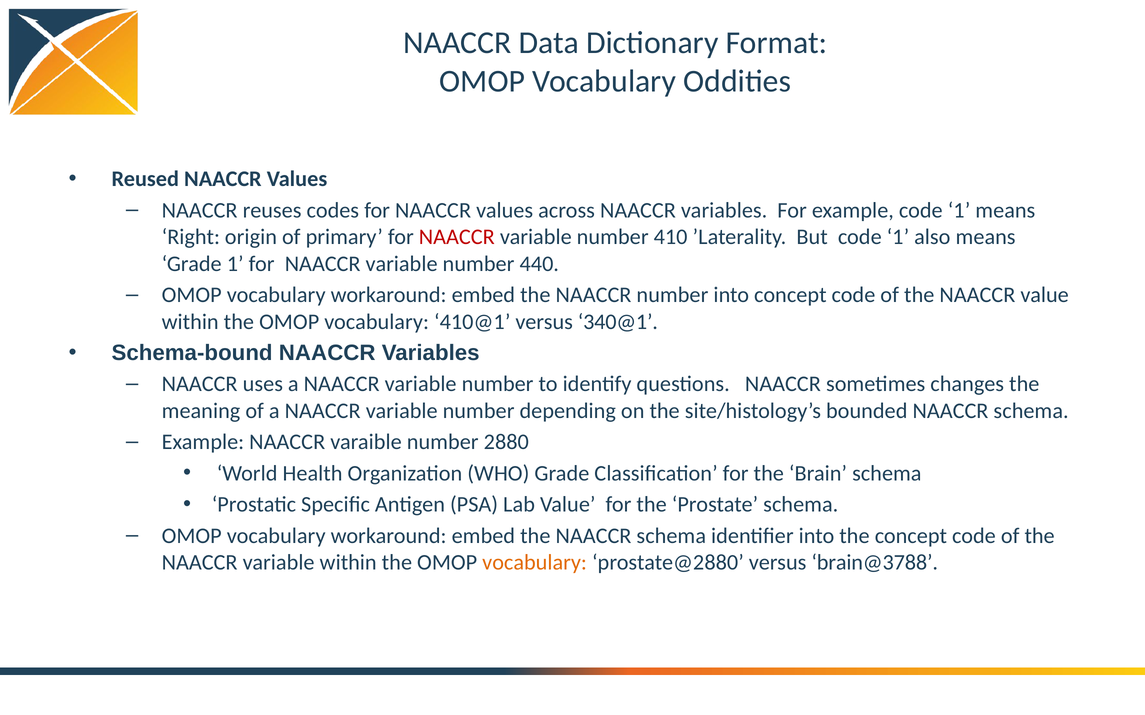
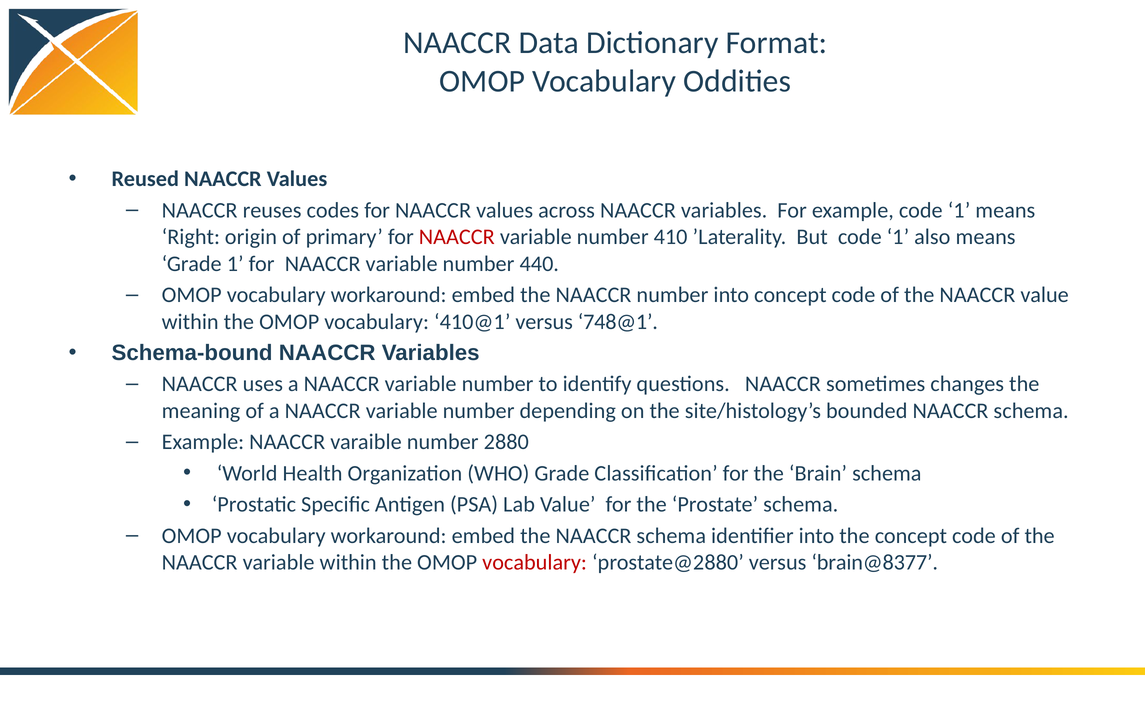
340@1: 340@1 -> 748@1 (618, 322)
vocabulary colour: orange -> red (535, 563)
brain@3788: brain@3788 -> brain@8377 (875, 563)
